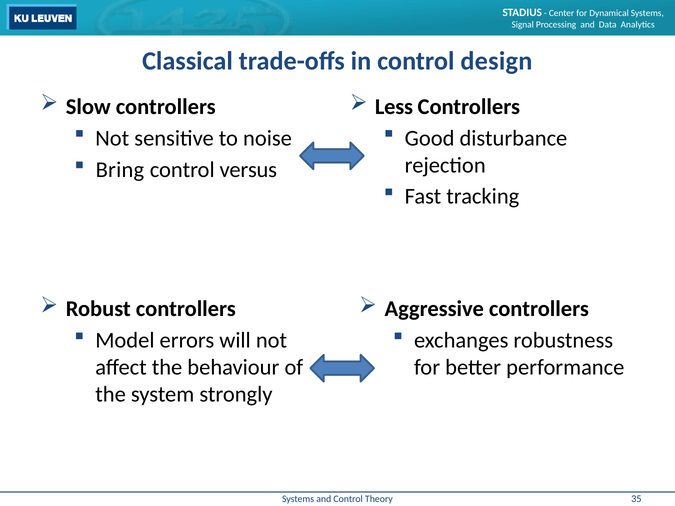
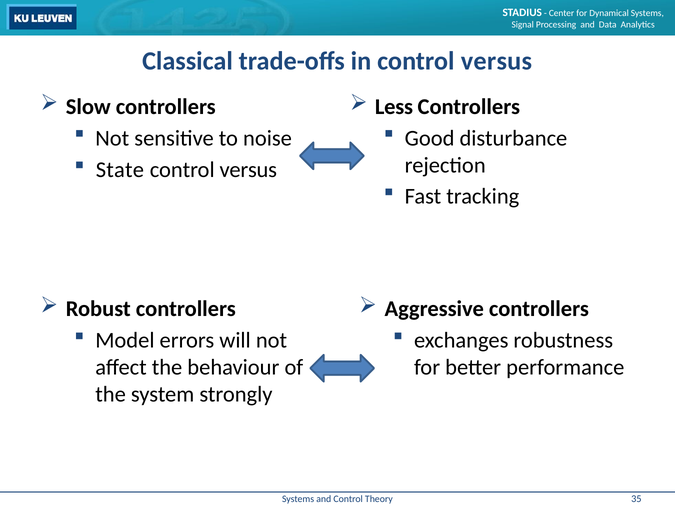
in control design: design -> versus (496, 61)
Bring: Bring -> State (120, 170)
